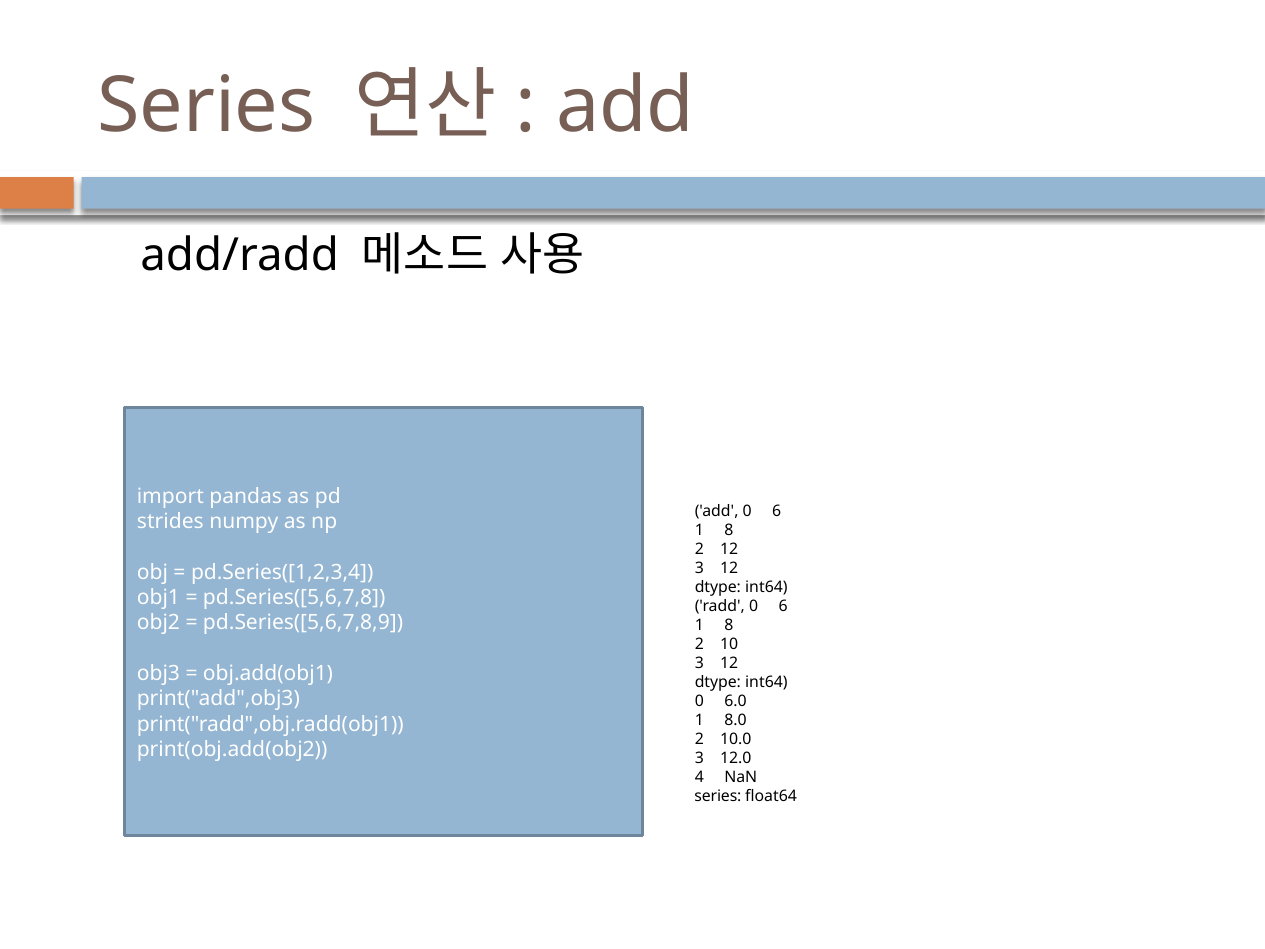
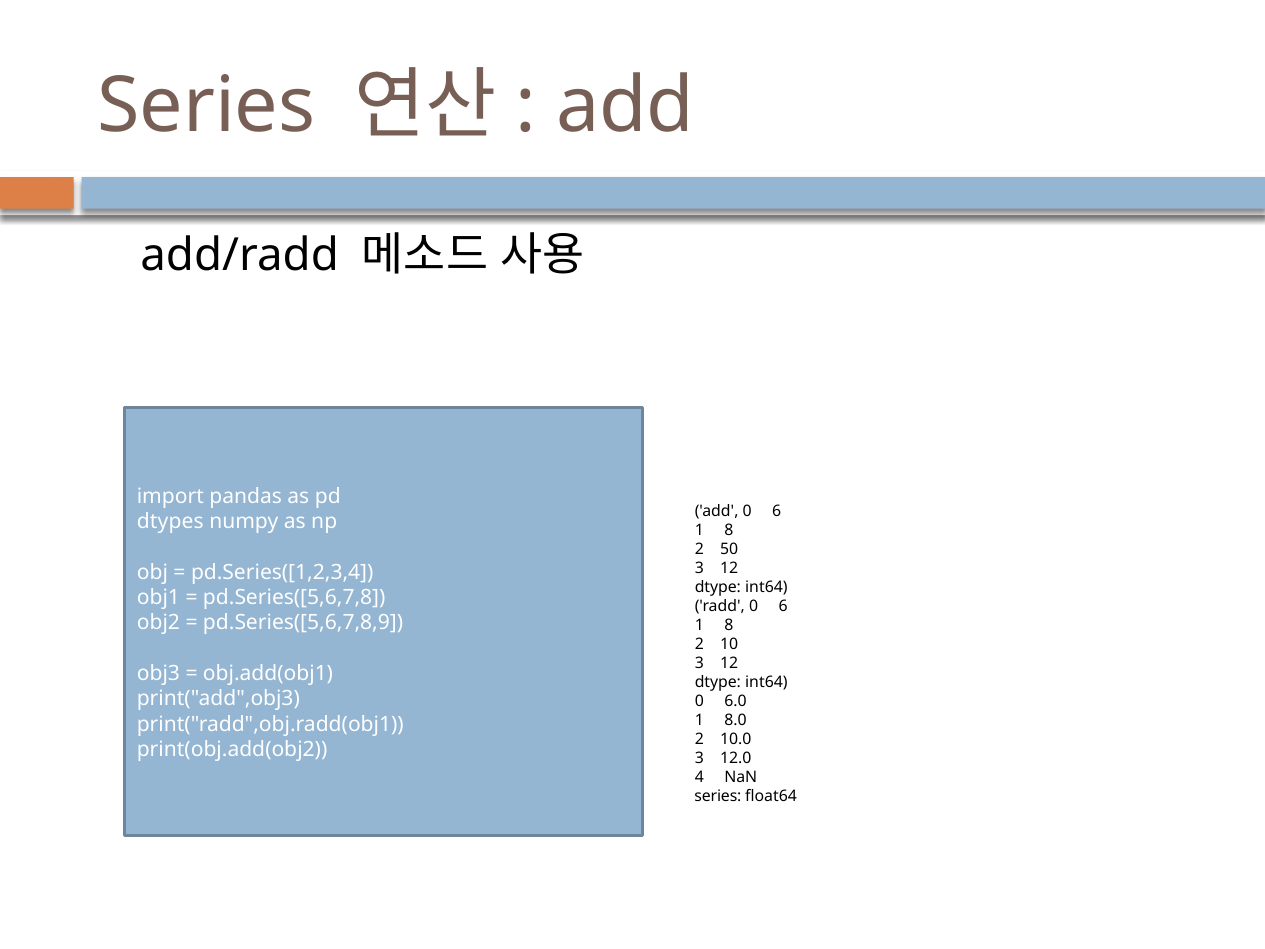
strides: strides -> dtypes (170, 522)
2 12: 12 -> 50 (729, 549)
